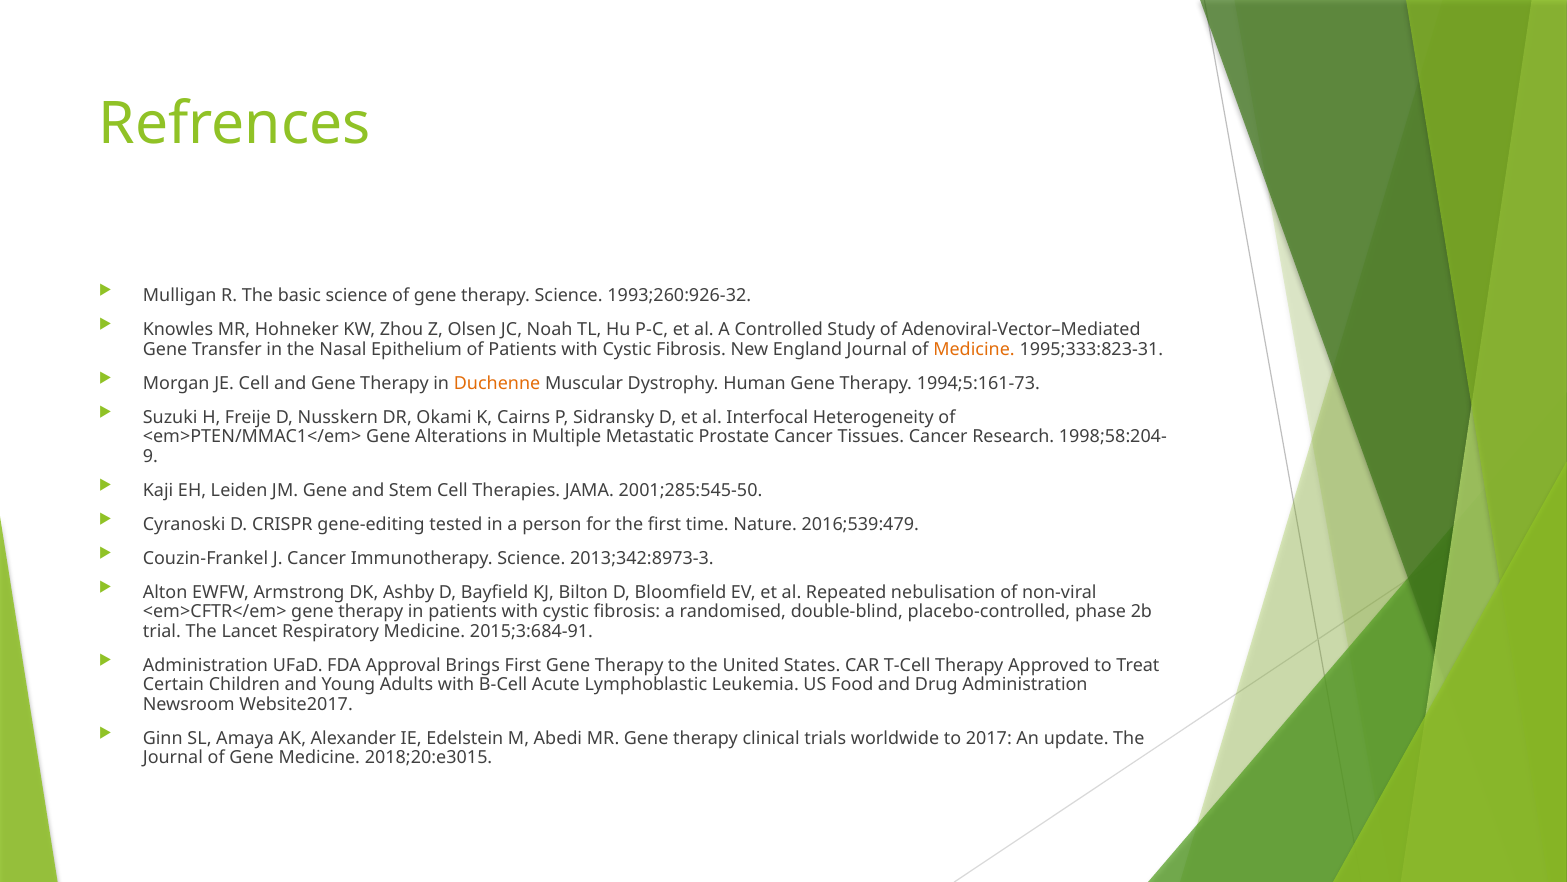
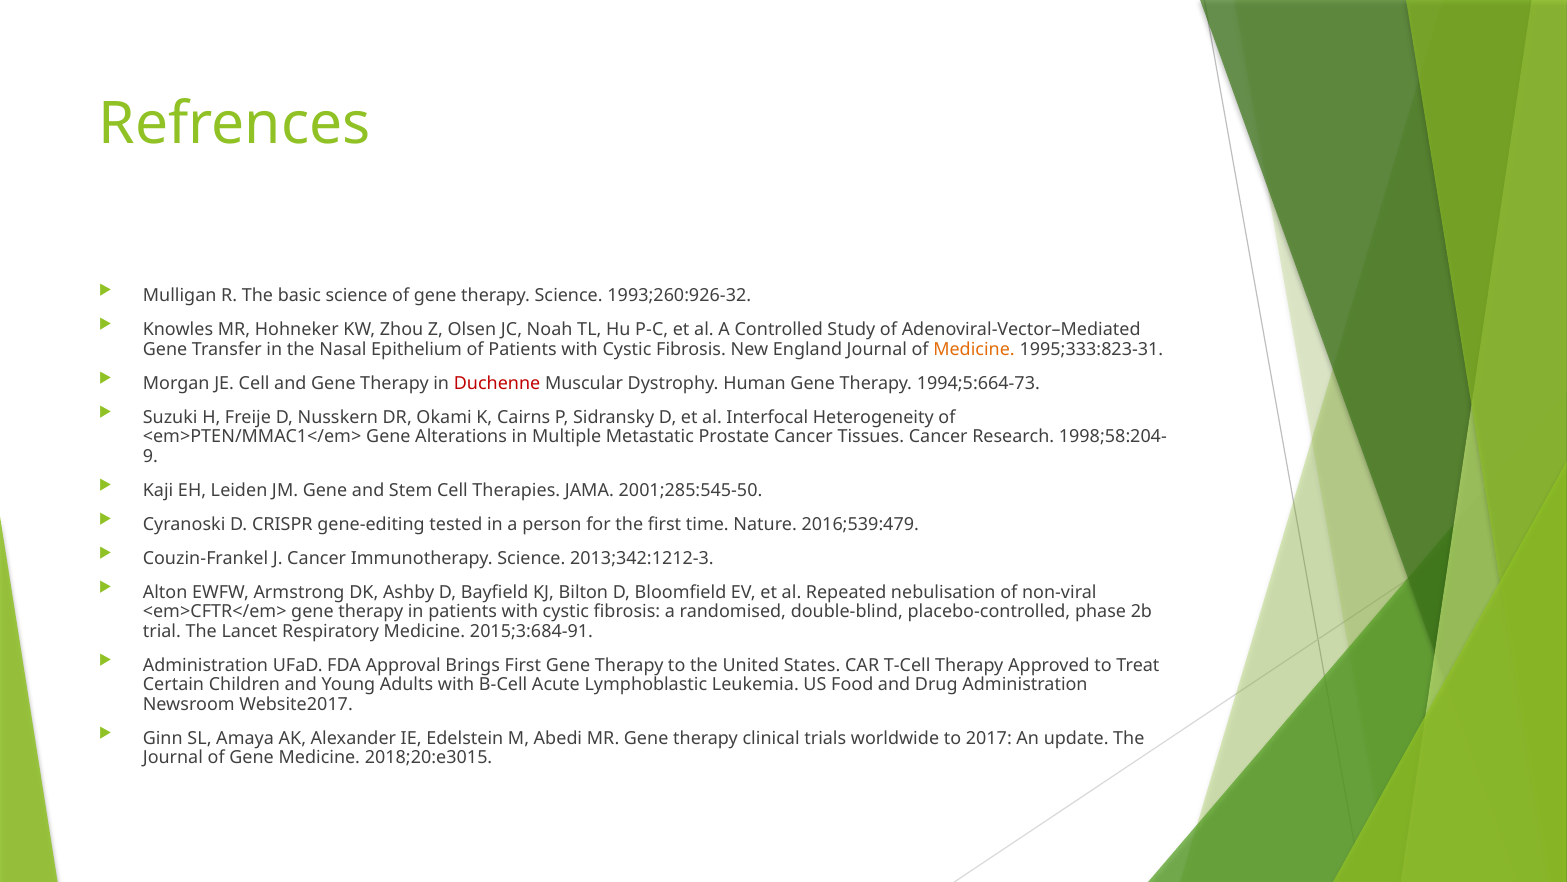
Duchenne colour: orange -> red (497, 383)
1994;5:161-73: 1994;5:161-73 -> 1994;5:664-73 (978, 383)
2013;342:8973-3: 2013;342:8973-3 -> 2013;342:1212-3 (642, 558)
